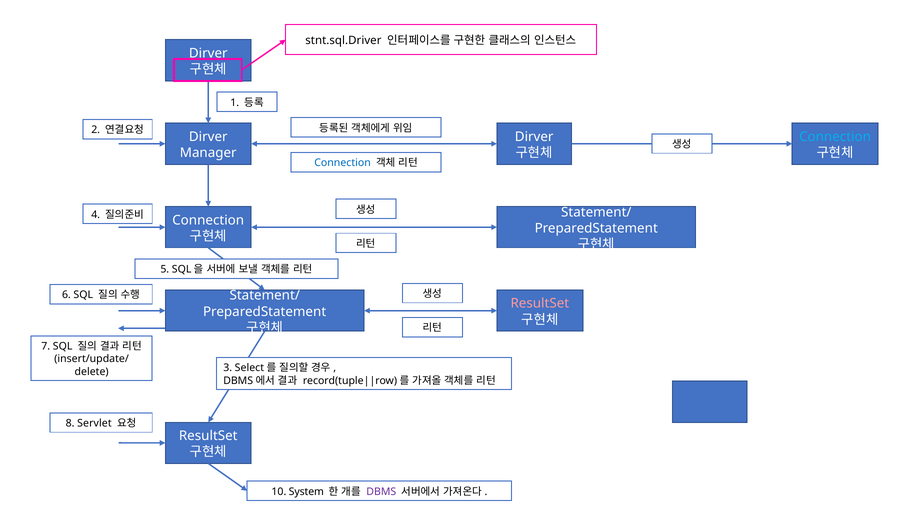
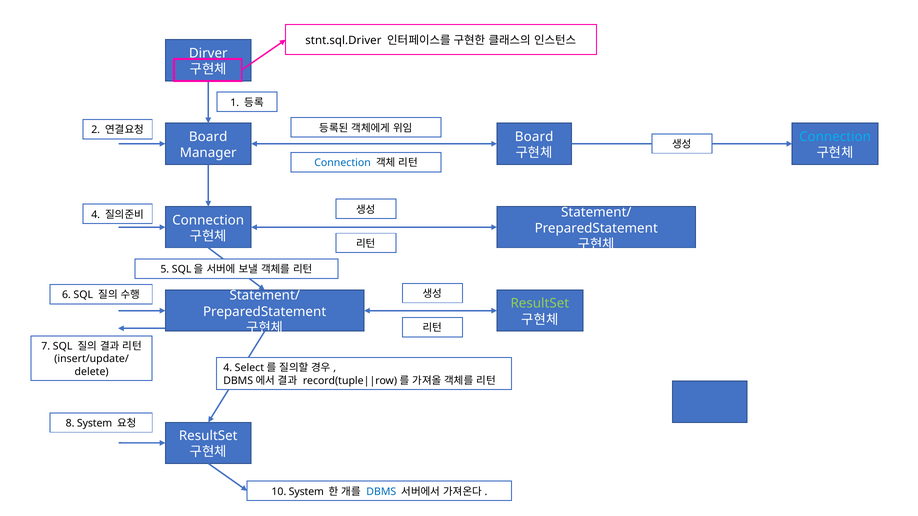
Dirver: Dirver -> Board (208, 137)
Dirver: Dirver -> Board (534, 137)
ResultSet colour: pink -> light green (540, 304)
3: 3 -> 4 (228, 368)
8 Servlet: Servlet -> System (95, 424)
DBMS colour: purple -> blue (381, 492)
